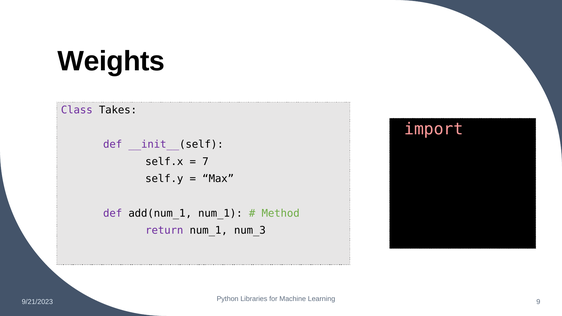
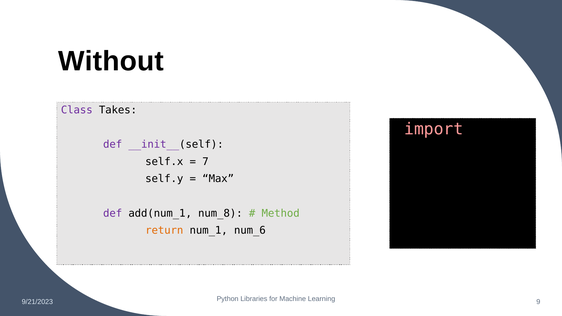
Weights: Weights -> Without (111, 61)
add(num_1 num_1: num_1 -> num_8 (220, 213)
return colour: purple -> orange (164, 231)
num_3: num_3 -> num_6 (250, 231)
